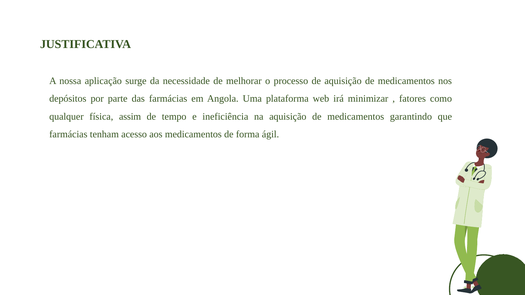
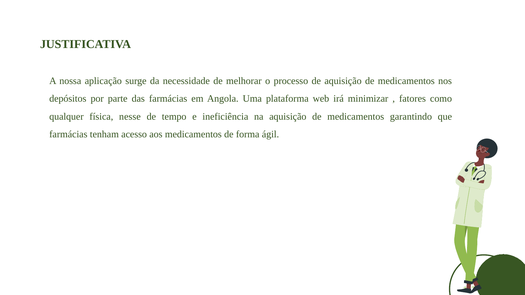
assim: assim -> nesse (130, 117)
